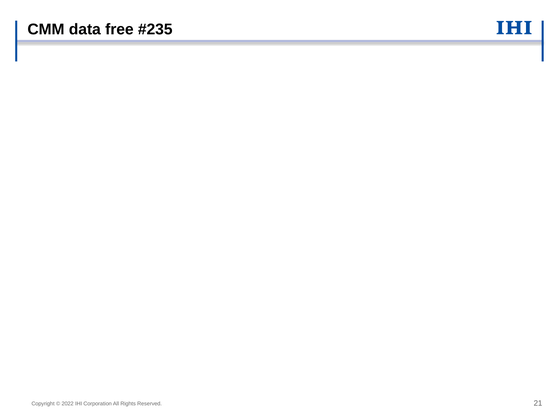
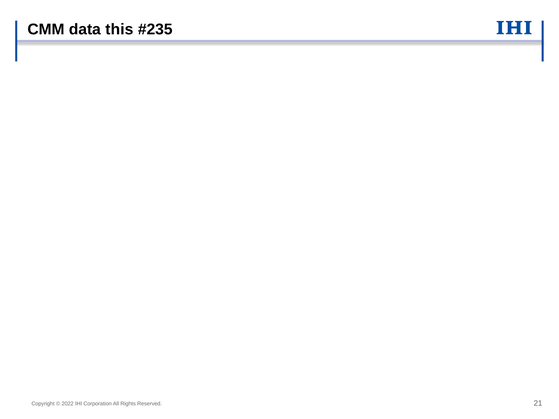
free: free -> this (119, 29)
